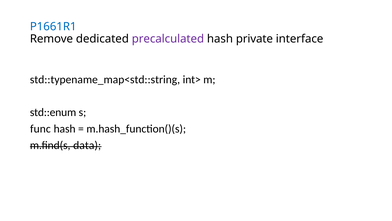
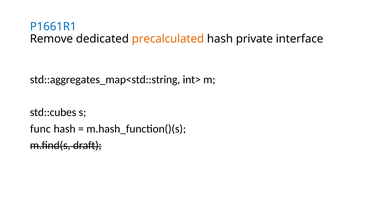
precalculated colour: purple -> orange (168, 39)
std::typename_map<std::string: std::typename_map<std::string -> std::aggregates_map<std::string (105, 79)
std::enum: std::enum -> std::cubes (53, 112)
data: data -> draft (87, 145)
